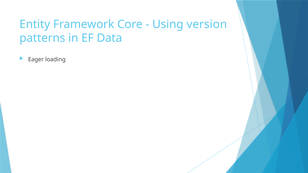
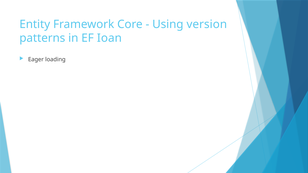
Data: Data -> Ioan (109, 38)
